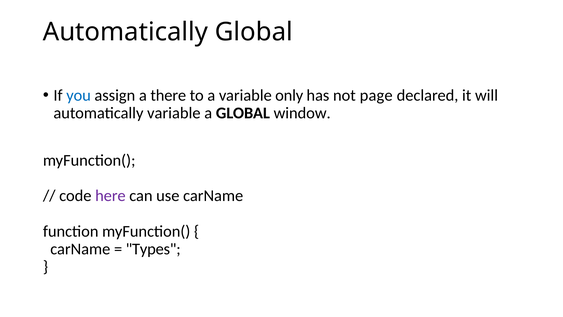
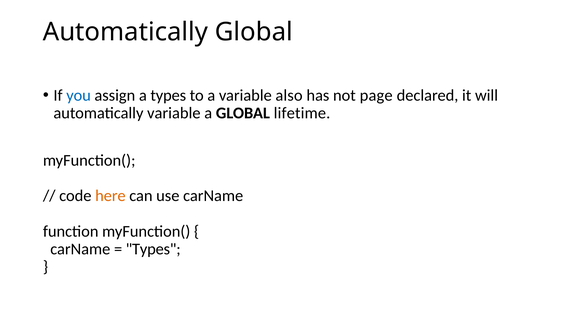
a there: there -> types (168, 95)
only: only -> also (289, 95)
window: window -> lifetime (302, 113)
here colour: purple -> orange (110, 196)
